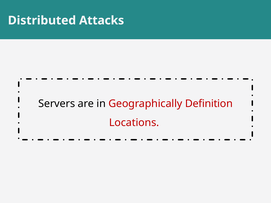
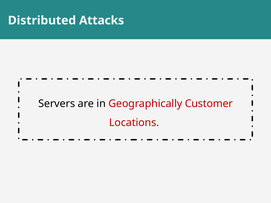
Definition: Definition -> Customer (209, 104)
